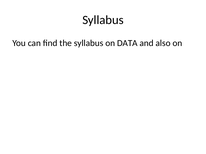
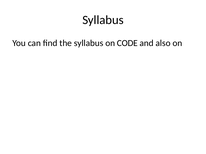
DATA: DATA -> CODE (127, 43)
